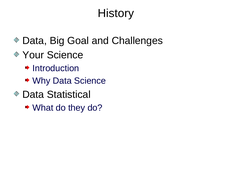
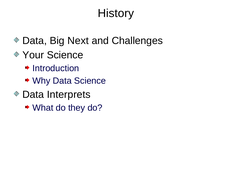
Goal: Goal -> Next (78, 41)
Statistical: Statistical -> Interprets (69, 94)
